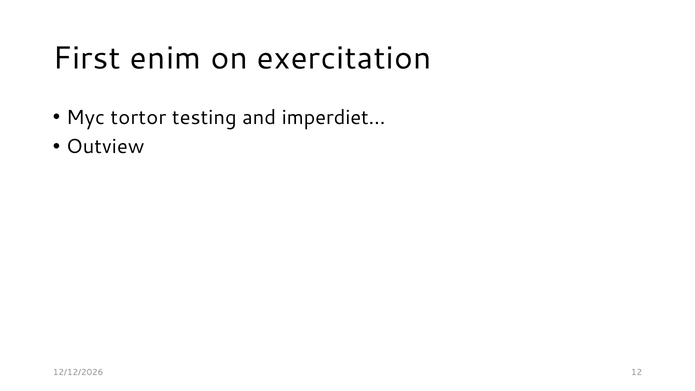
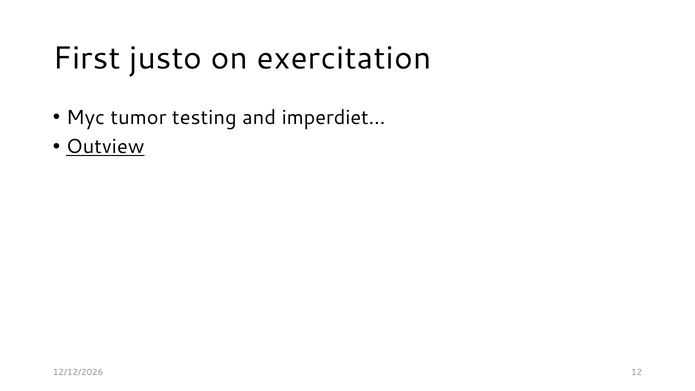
enim: enim -> justo (166, 58)
tortor: tortor -> tumor (139, 118)
Outview underline: none -> present (105, 147)
